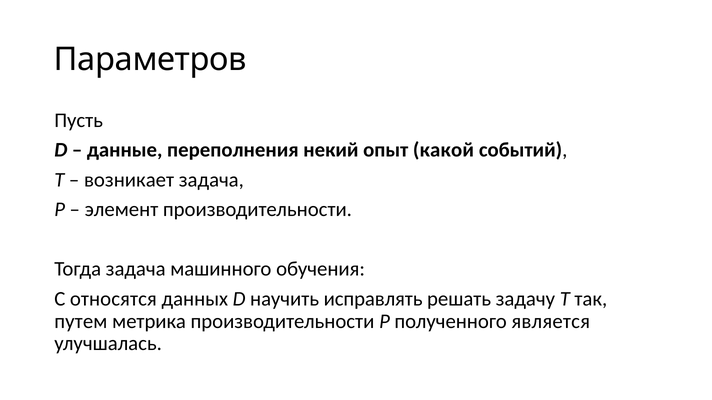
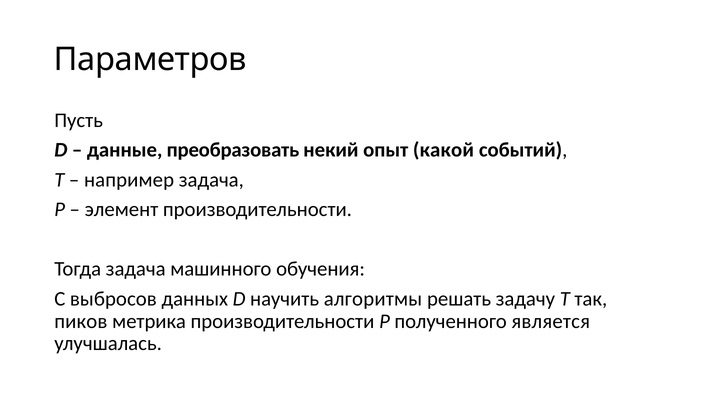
переполнения: переполнения -> преобразовать (233, 150)
возникает: возникает -> например (129, 180)
относятся: относятся -> выбросов (113, 299)
исправлять: исправлять -> алгоритмы (373, 299)
путем: путем -> пиков (81, 322)
